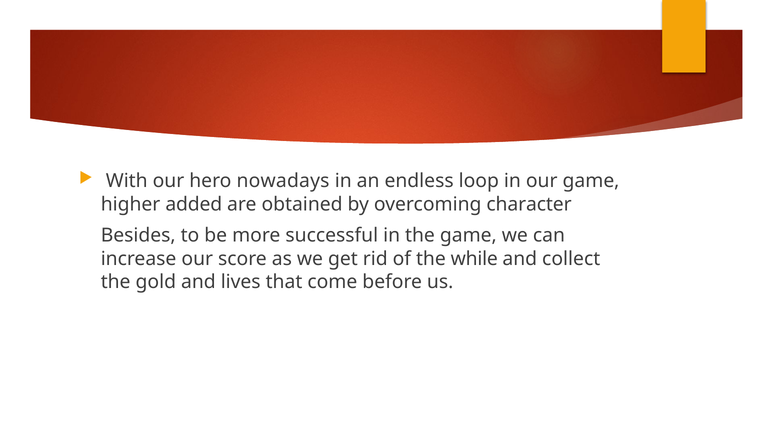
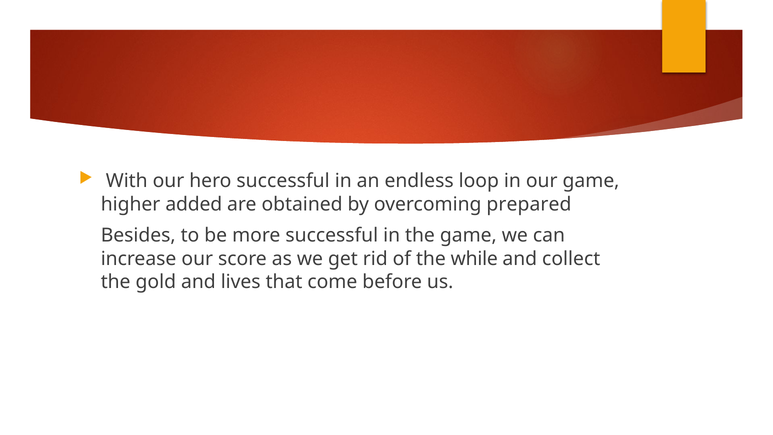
hero nowadays: nowadays -> successful (283, 181)
character: character -> prepared (529, 204)
